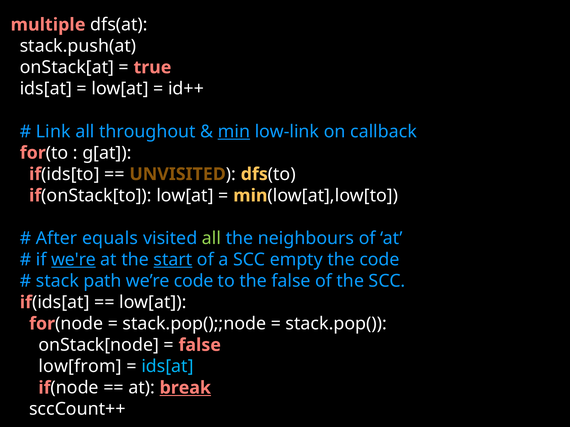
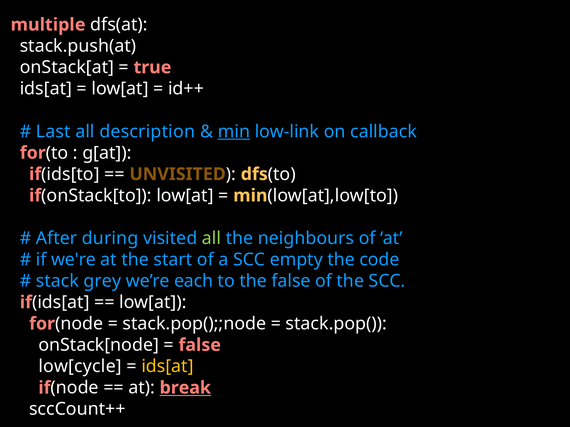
Link: Link -> Last (53, 132)
throughout: throughout -> description (147, 132)
equals: equals -> during (110, 239)
we're underline: present -> none (74, 260)
start underline: present -> none (173, 260)
path: path -> grey (102, 281)
we’re code: code -> each (194, 281)
low[from: low[from -> low[cycle (80, 367)
ids[at colour: light blue -> yellow (167, 367)
